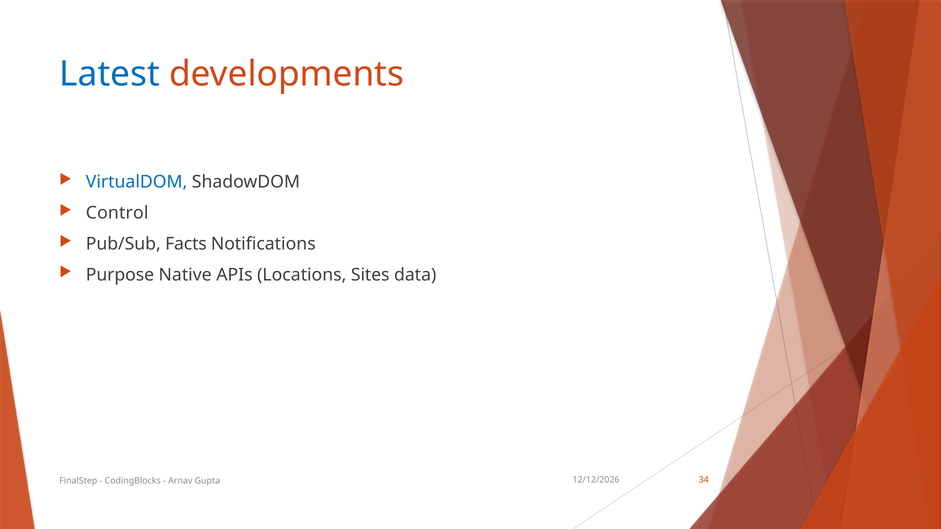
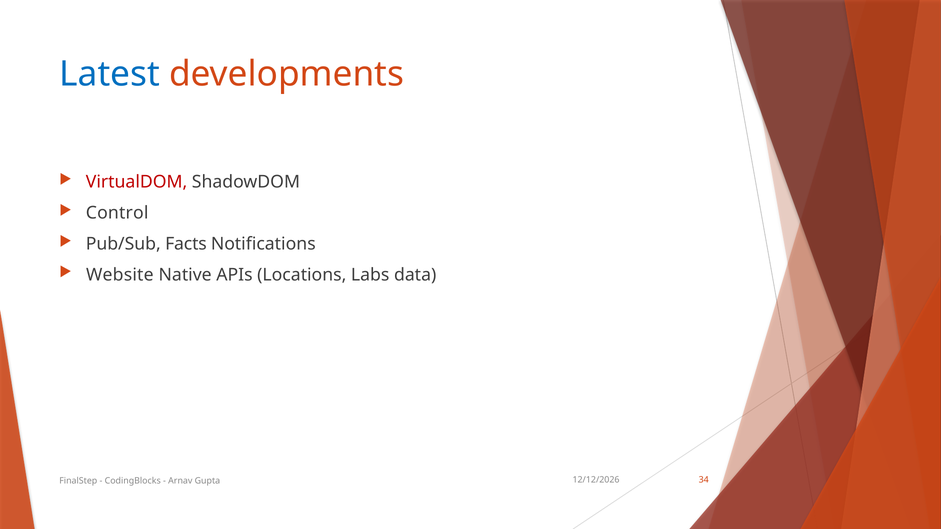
VirtualDOM colour: blue -> red (137, 182)
Purpose: Purpose -> Website (120, 275)
Sites: Sites -> Labs (370, 275)
